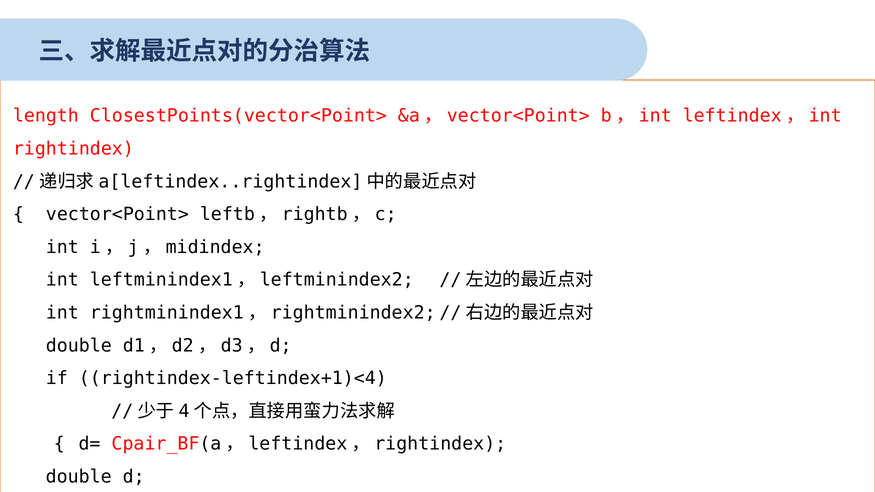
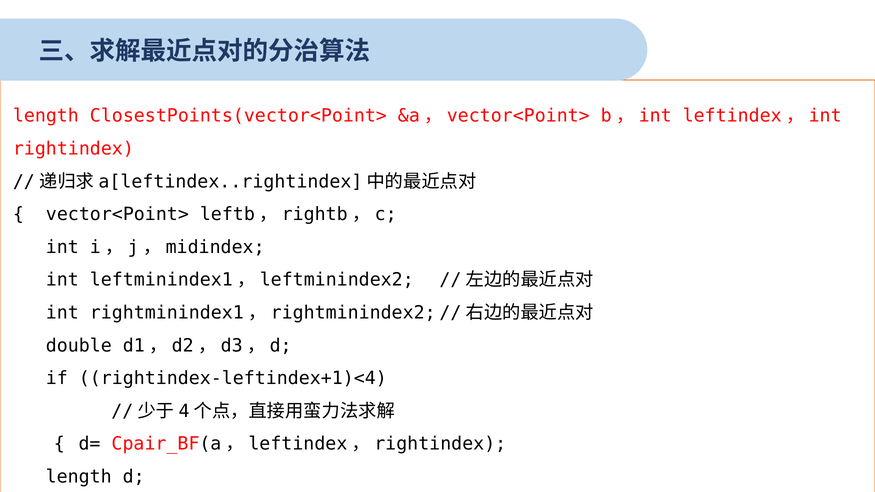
double: double -> length (79, 477)
